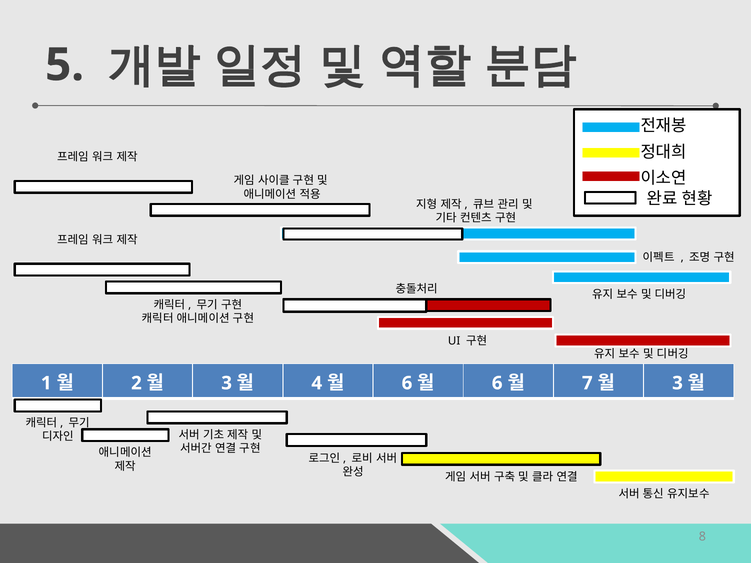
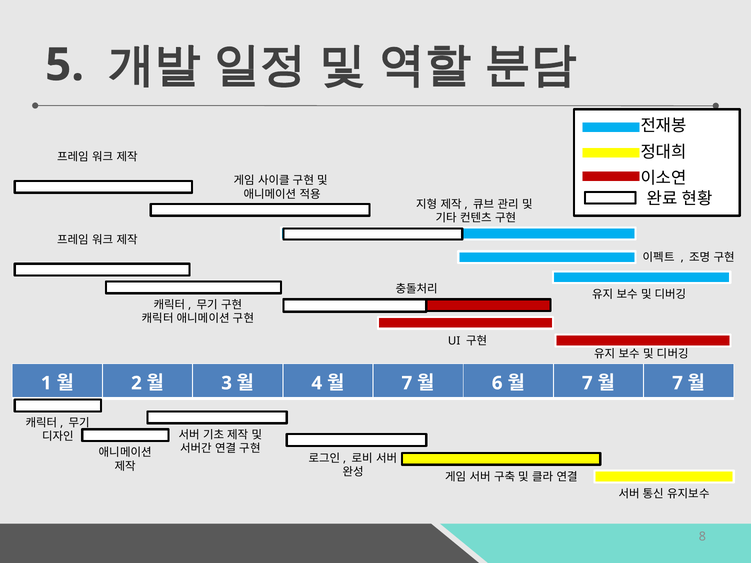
6: 6 -> 7 (407, 383)
3: 3 -> 7 (678, 383)
